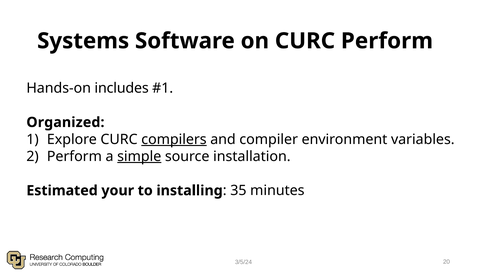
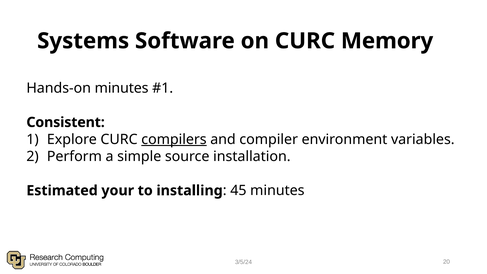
CURC Perform: Perform -> Memory (387, 41)
Hands-on includes: includes -> minutes (122, 88)
Organized: Organized -> Consistent (66, 122)
simple underline: present -> none (139, 156)
35: 35 -> 45 (238, 191)
